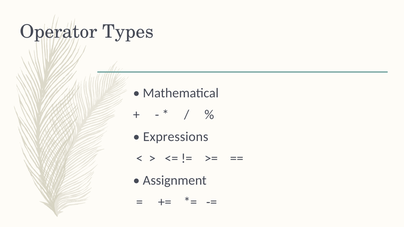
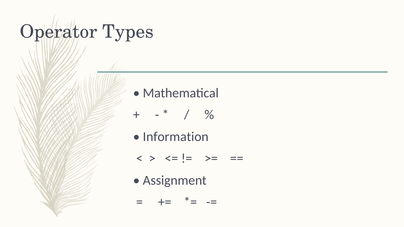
Expressions: Expressions -> Information (176, 137)
